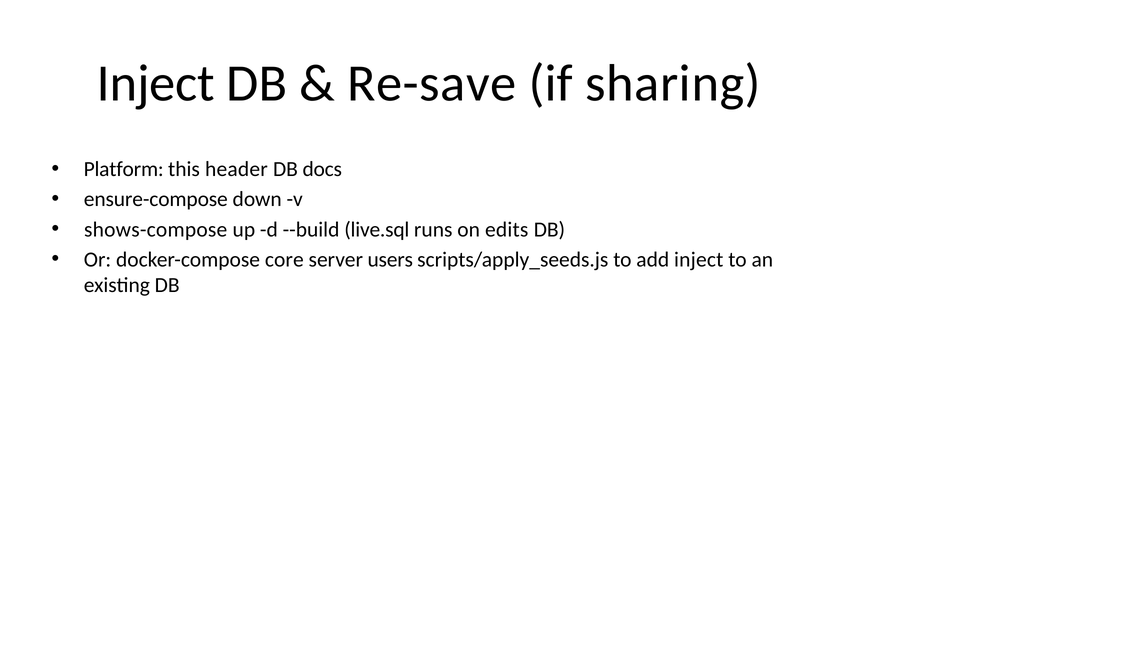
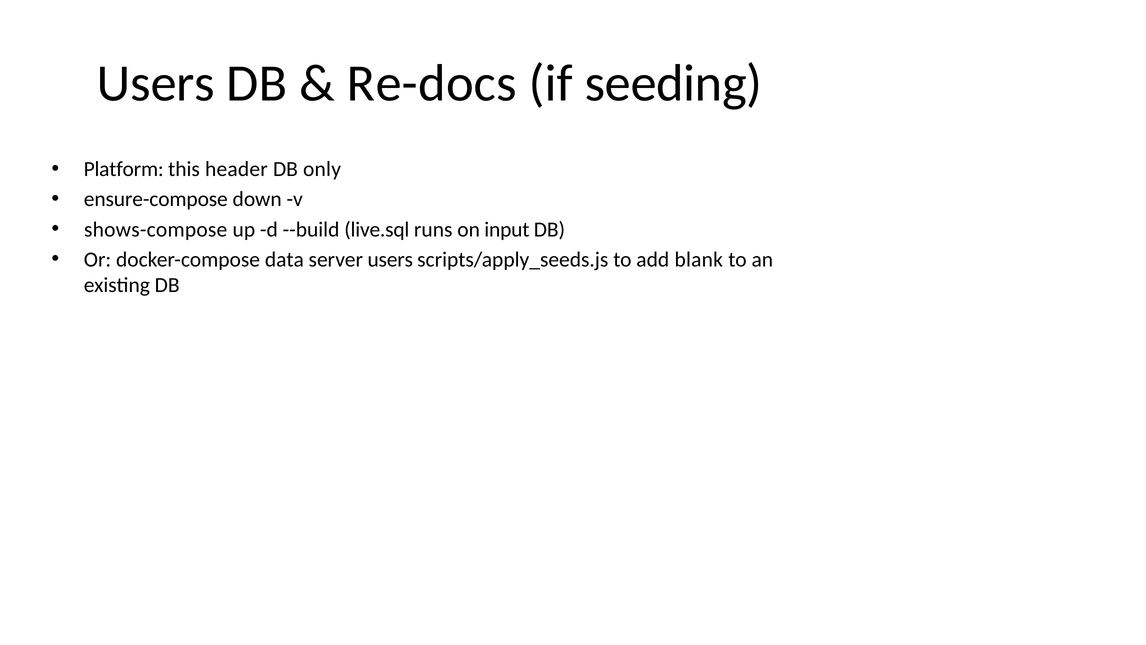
Inject: Inject -> Users (156, 83)
Re-save: Re-save -> Re-docs (432, 83)
sharing: sharing -> seeding (674, 83)
docs: docs -> only (322, 169)
edits: edits -> input (507, 229)
core: core -> data (284, 259)
add inject: inject -> blank (699, 259)
